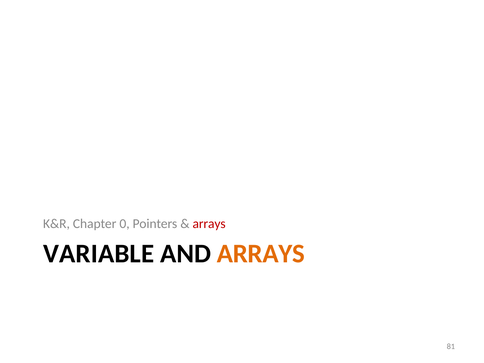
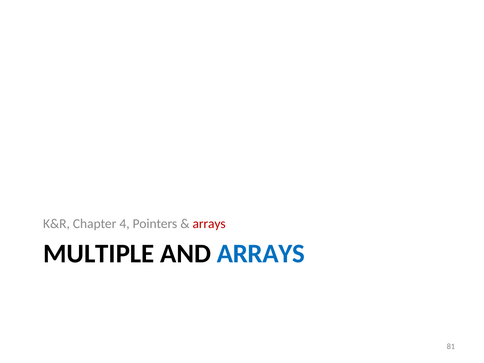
0: 0 -> 4 (125, 224)
VARIABLE: VARIABLE -> MULTIPLE (99, 254)
ARRAYS colour: orange -> blue (261, 254)
